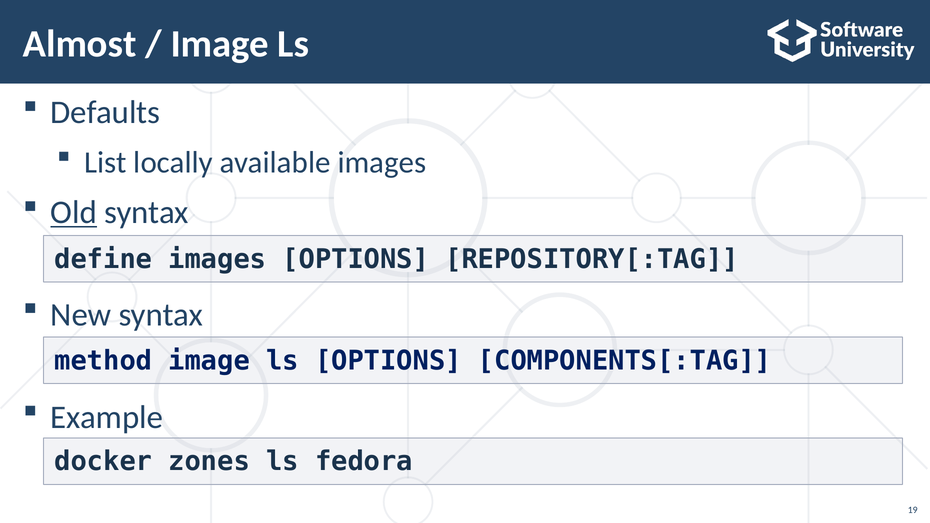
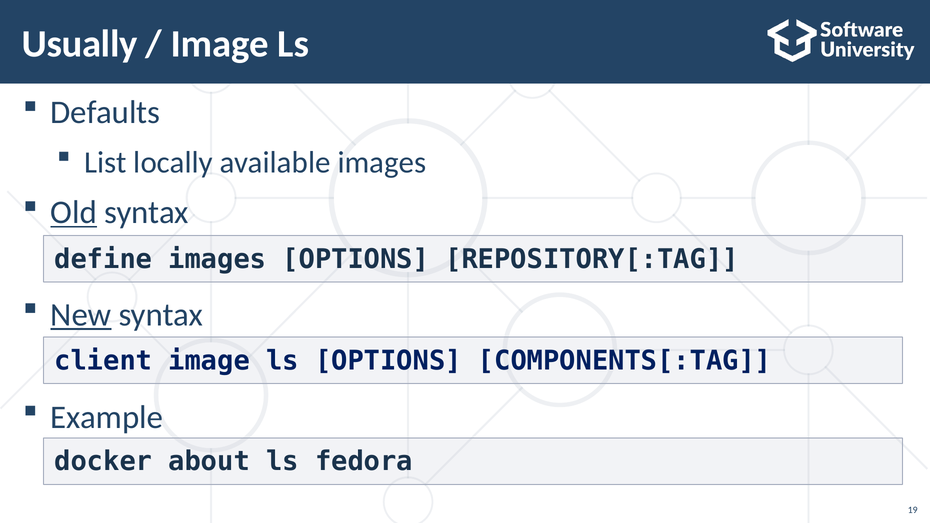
Almost: Almost -> Usually (80, 44)
New underline: none -> present (81, 315)
method: method -> client (103, 361)
zones: zones -> about (209, 462)
